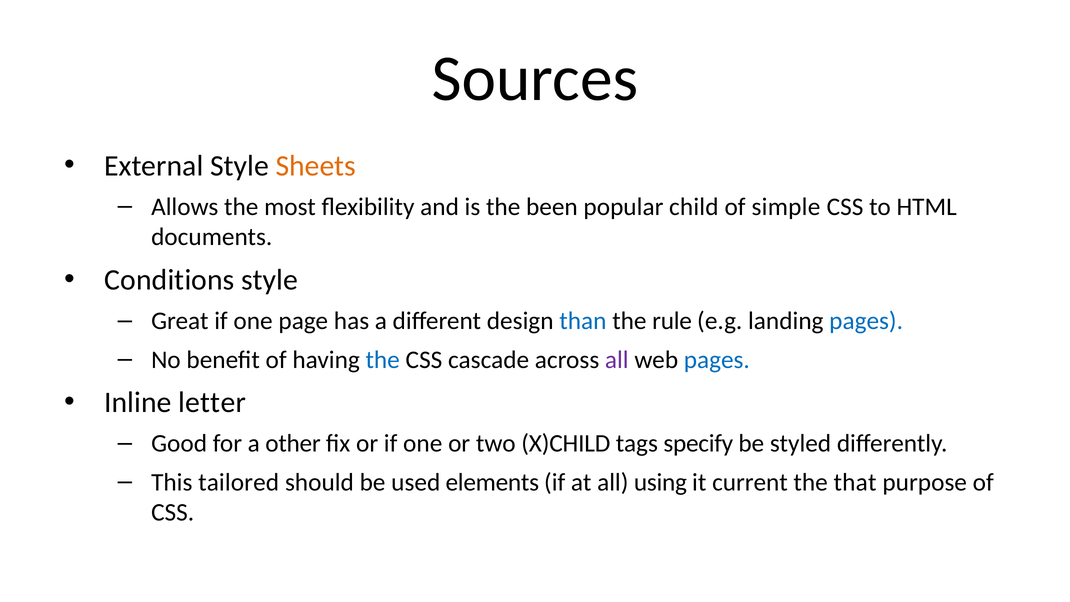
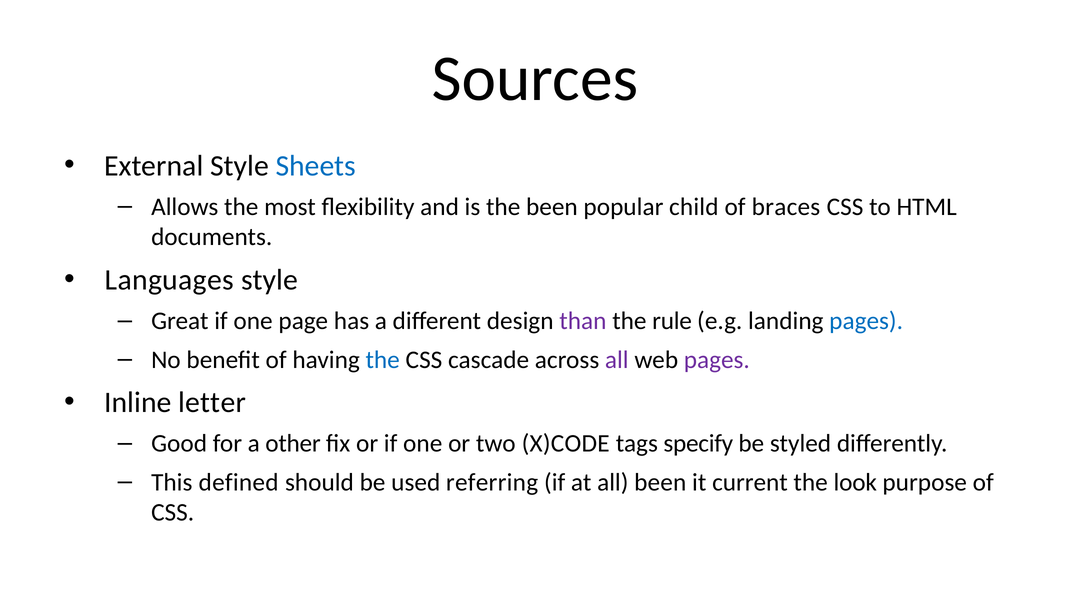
Sheets colour: orange -> blue (316, 166)
simple: simple -> braces (786, 207)
Conditions: Conditions -> Languages (169, 280)
than colour: blue -> purple (583, 321)
pages colour: blue -> purple (717, 360)
X)CHILD: X)CHILD -> X)CODE (566, 444)
tailored: tailored -> defined (239, 482)
elements: elements -> referring (492, 482)
all using: using -> been (660, 482)
that: that -> look (855, 482)
